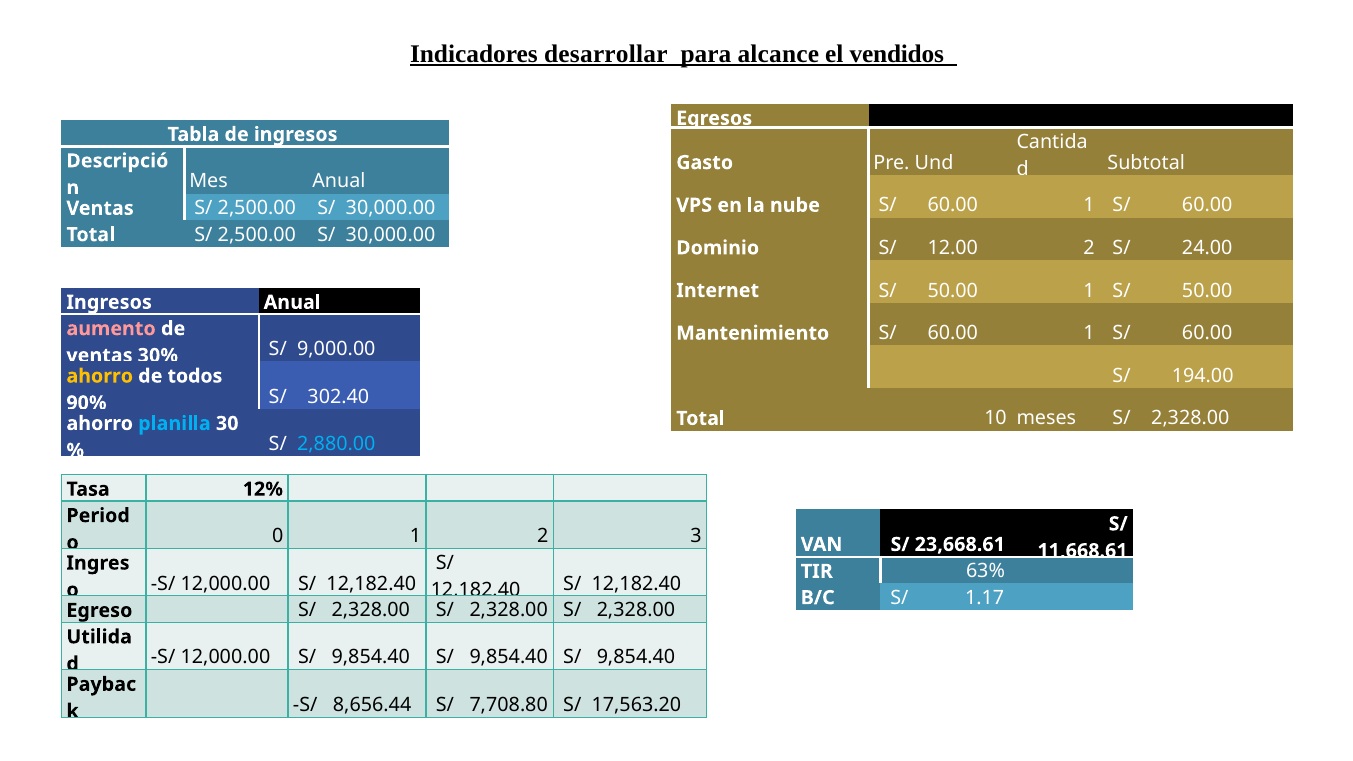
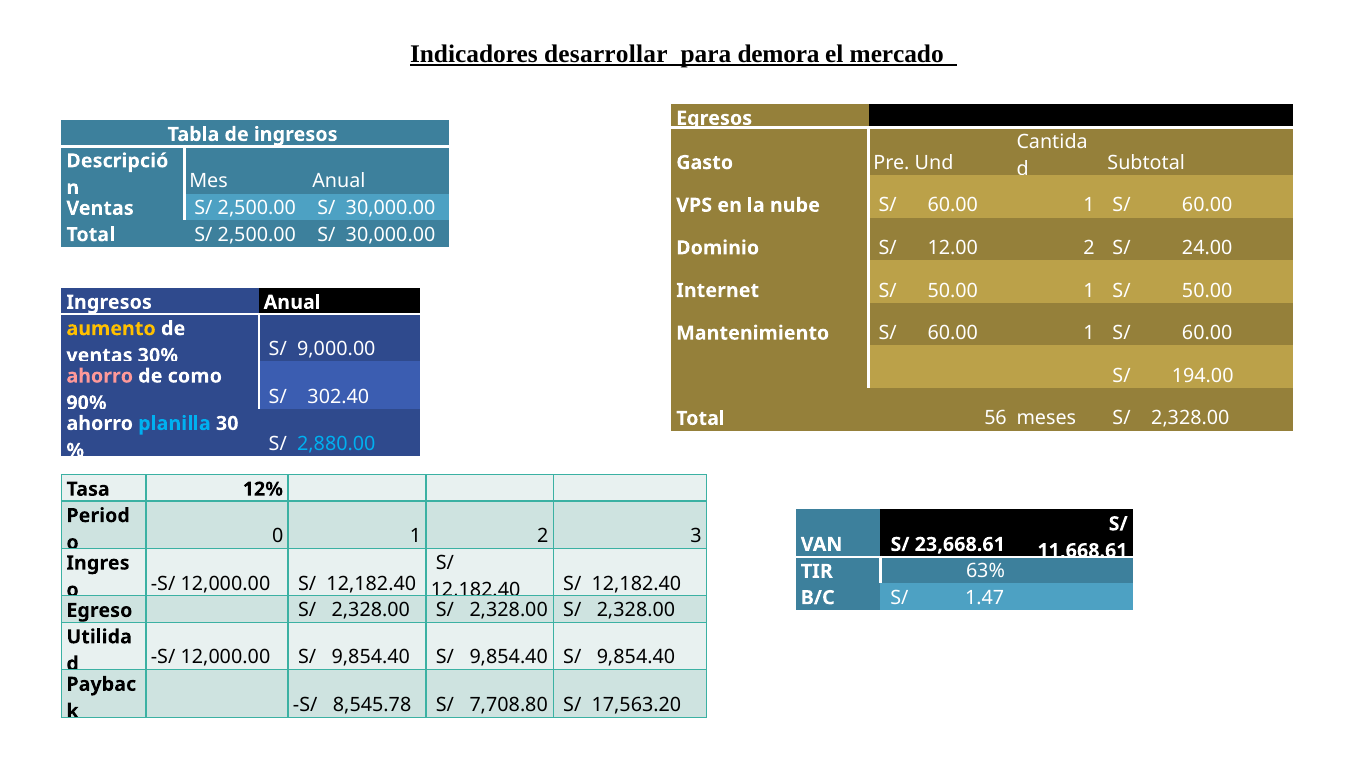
alcance: alcance -> demora (779, 54)
vendidos: vendidos -> mercado (897, 54)
aumento colour: pink -> yellow (111, 329)
ahorro colour: yellow -> pink (100, 376)
todos: todos -> como (195, 376)
10: 10 -> 56 (996, 418)
1.17: 1.17 -> 1.47 (985, 598)
8,656.44: 8,656.44 -> 8,545.78 (372, 705)
